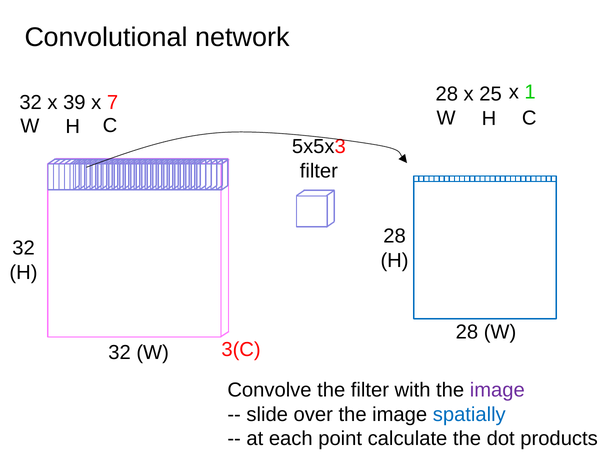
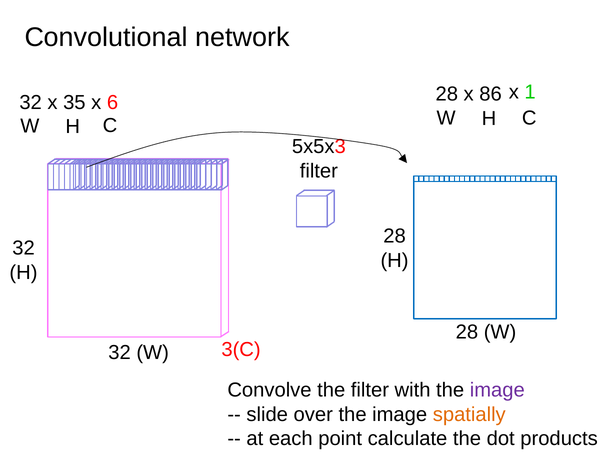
25: 25 -> 86 (491, 94)
39: 39 -> 35 (74, 102)
7: 7 -> 6 (113, 102)
spatially colour: blue -> orange (469, 414)
